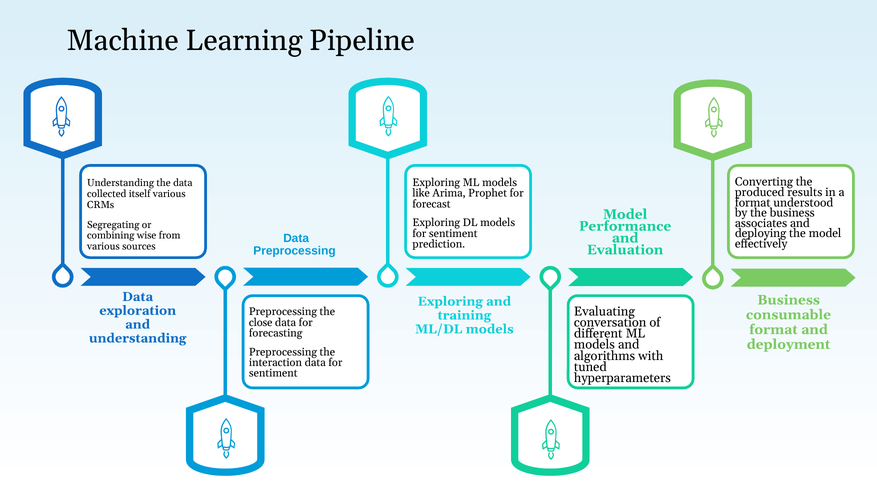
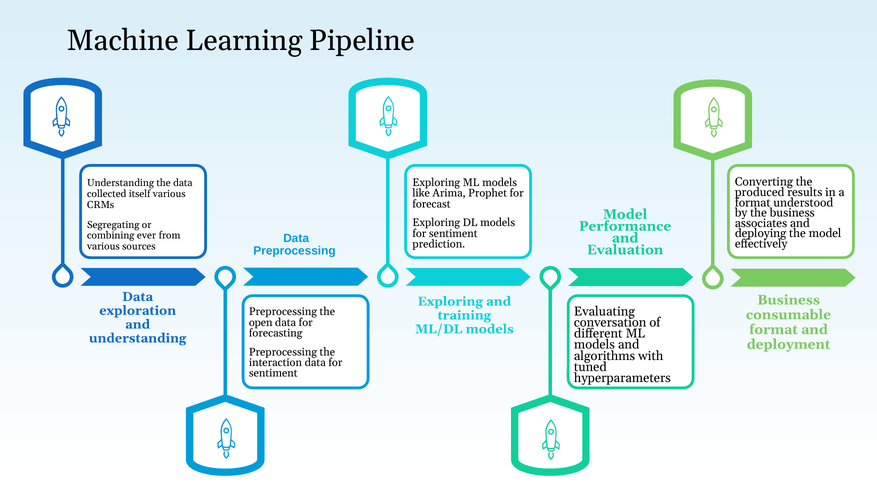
wise: wise -> ever (147, 236)
close: close -> open (261, 323)
